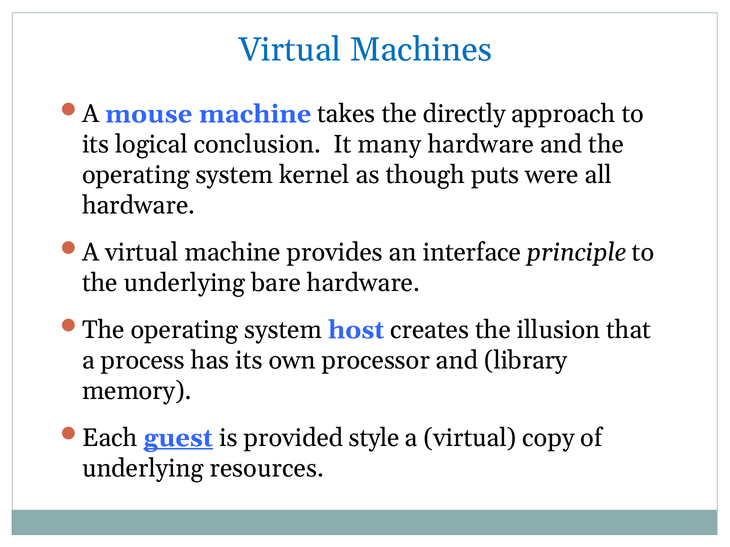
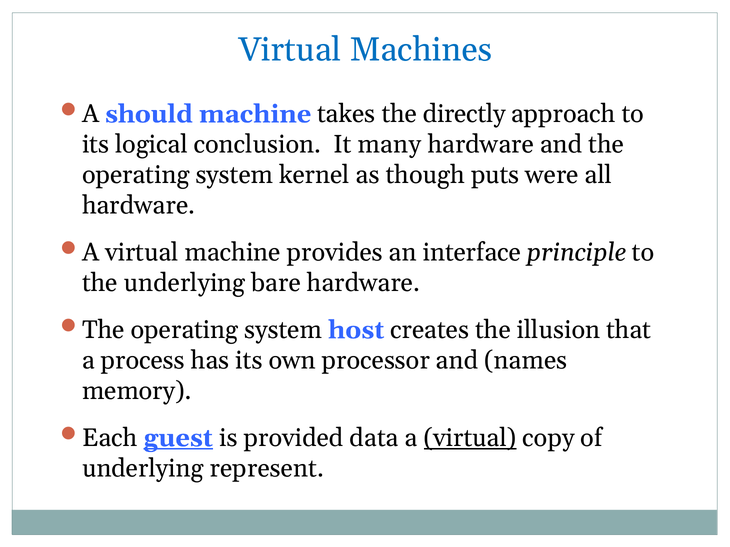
mouse: mouse -> should (149, 114)
library: library -> names (526, 361)
style: style -> data (374, 438)
virtual underline: none -> present (470, 438)
resources: resources -> represent (267, 469)
